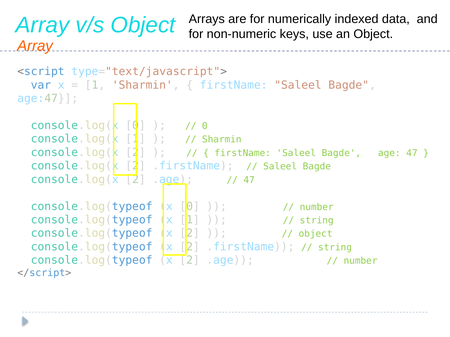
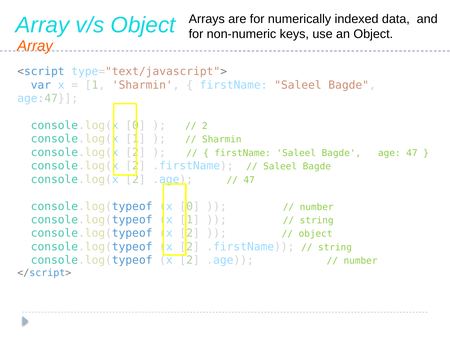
0: 0 -> 2 (205, 126)
